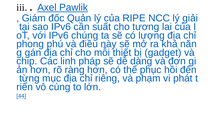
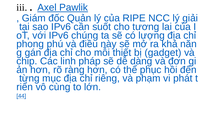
suất: suất -> suốt (102, 27)
